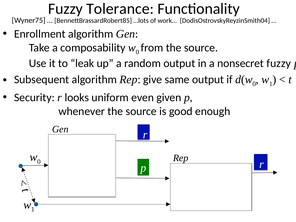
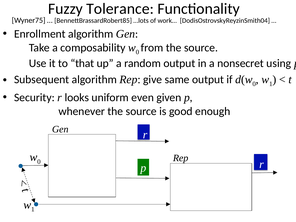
leak: leak -> that (82, 63)
nonsecret fuzzy: fuzzy -> using (279, 63)
